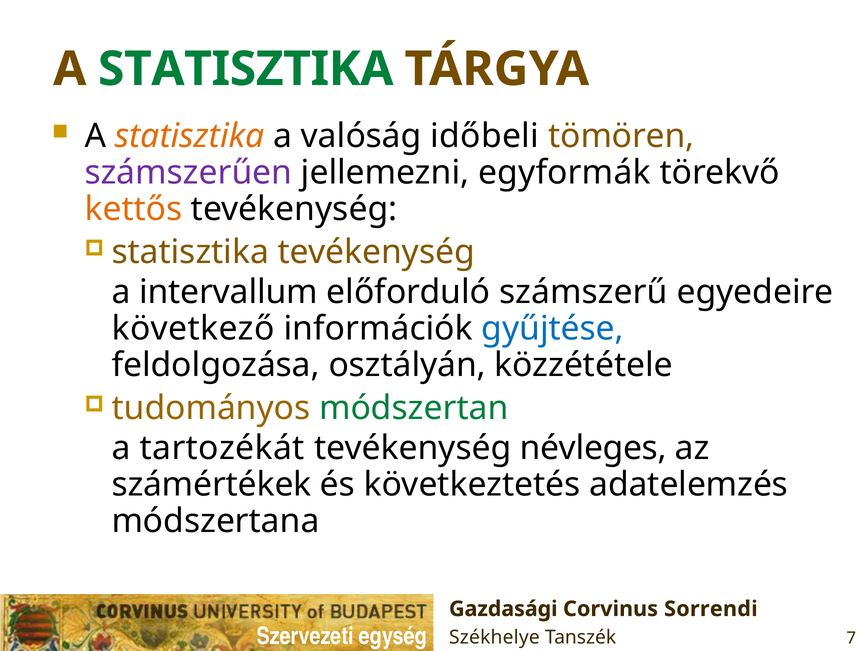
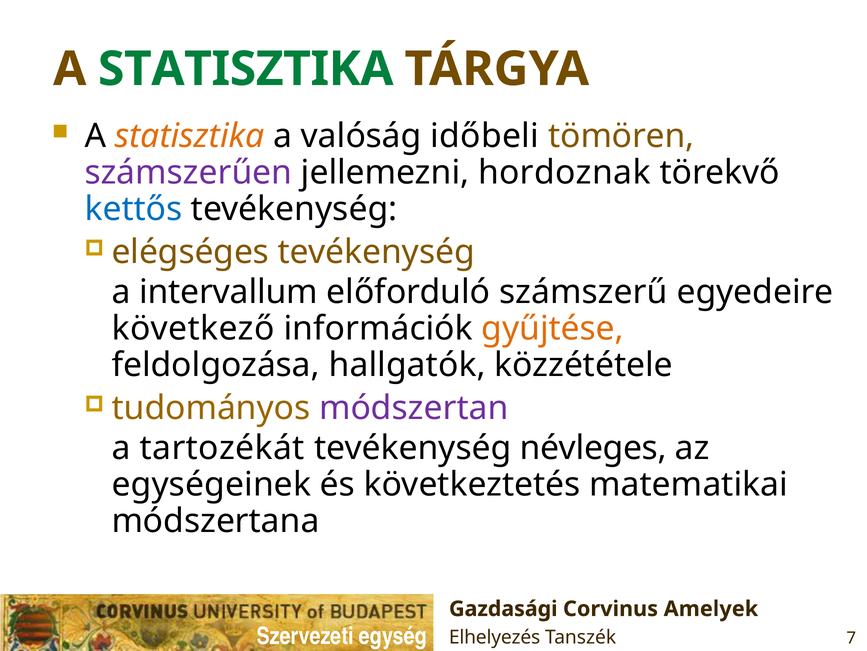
egyformák: egyformák -> hordoznak (564, 172)
kettős colour: orange -> blue (133, 209)
statisztika: statisztika -> elégséges (190, 252)
gyűjtése colour: blue -> orange (553, 328)
osztályán: osztályán -> hallgatók (407, 365)
módszertan colour: green -> purple (414, 408)
számértékek: számértékek -> egységeinek (211, 484)
adatelemzés: adatelemzés -> matematikai (689, 484)
Sorrendi: Sorrendi -> Amelyek (711, 608)
Székhelye: Székhelye -> Elhelyezés (495, 637)
